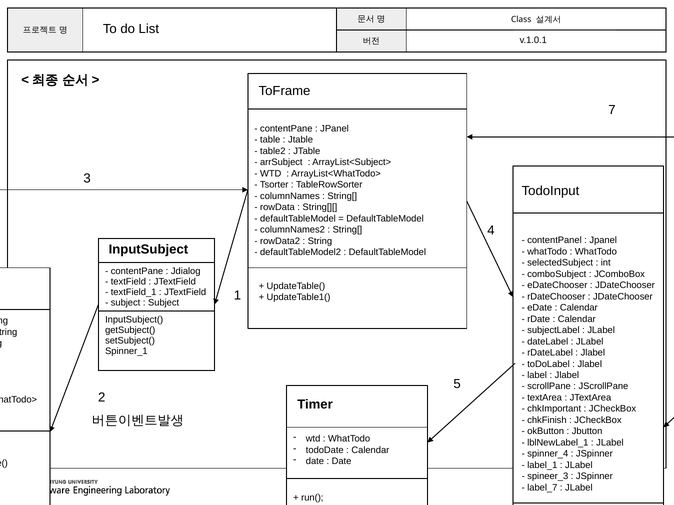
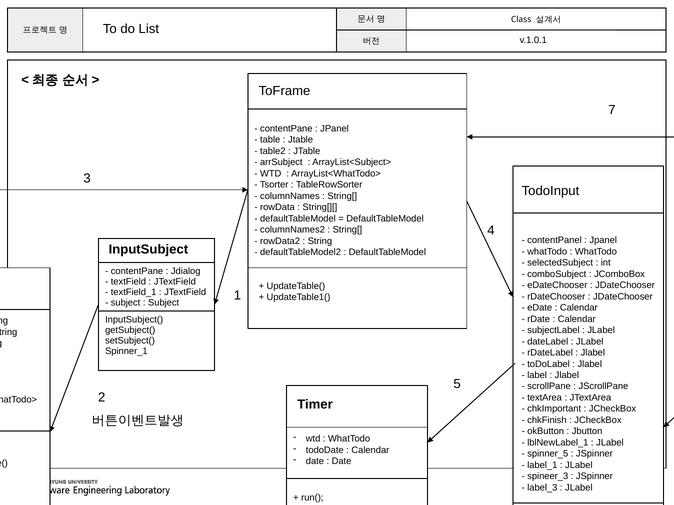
spinner_4: spinner_4 -> spinner_5 (548, 454)
label_7: label_7 -> label_3 (542, 488)
